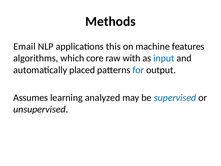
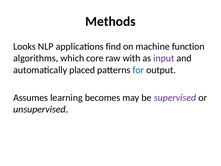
Email: Email -> Looks (25, 46)
this: this -> find (113, 46)
features: features -> function (188, 46)
input colour: blue -> purple (164, 58)
analyzed: analyzed -> becomes (103, 97)
supervised colour: blue -> purple (175, 97)
